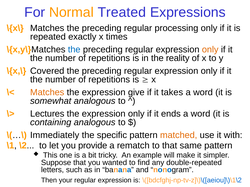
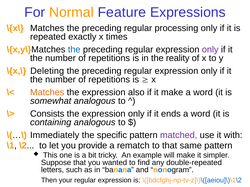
Treated: Treated -> Feature (122, 12)
only colour: orange -> purple (210, 50)
Covered: Covered -> Deleting (47, 71)
give: give -> also (136, 93)
it takes: takes -> make (172, 93)
Lectures: Lectures -> Consists (47, 114)
matched colour: orange -> purple (179, 136)
